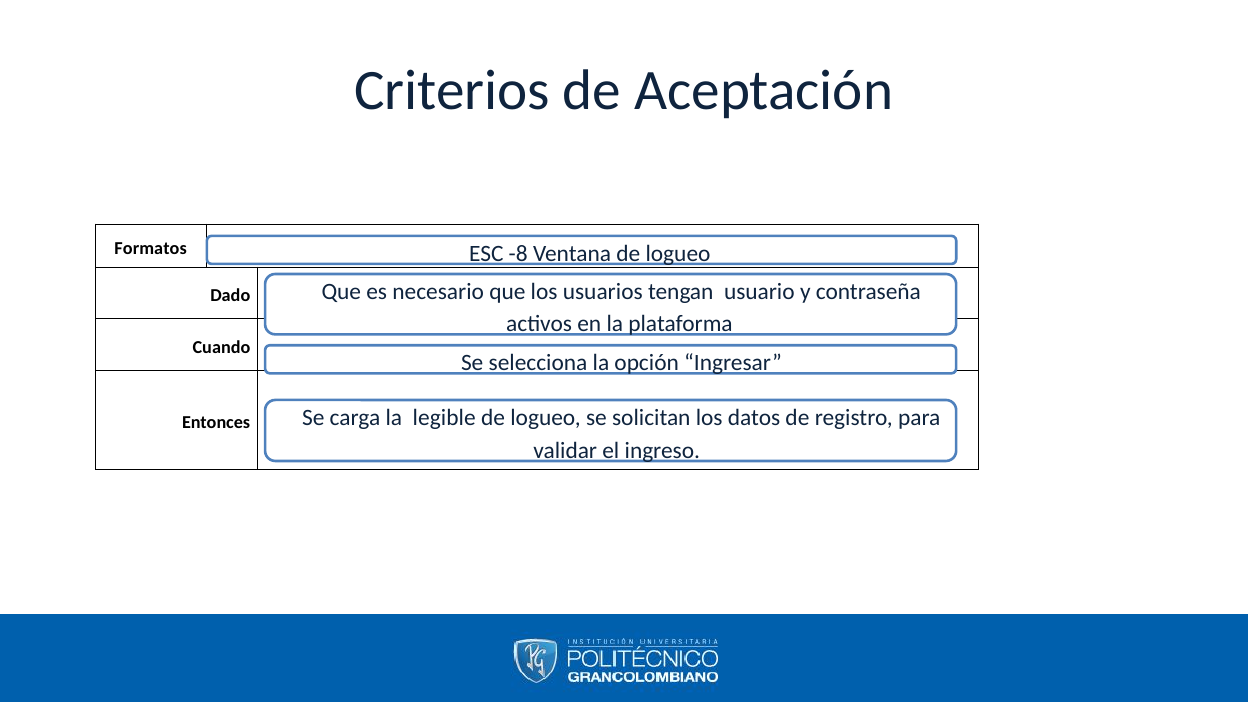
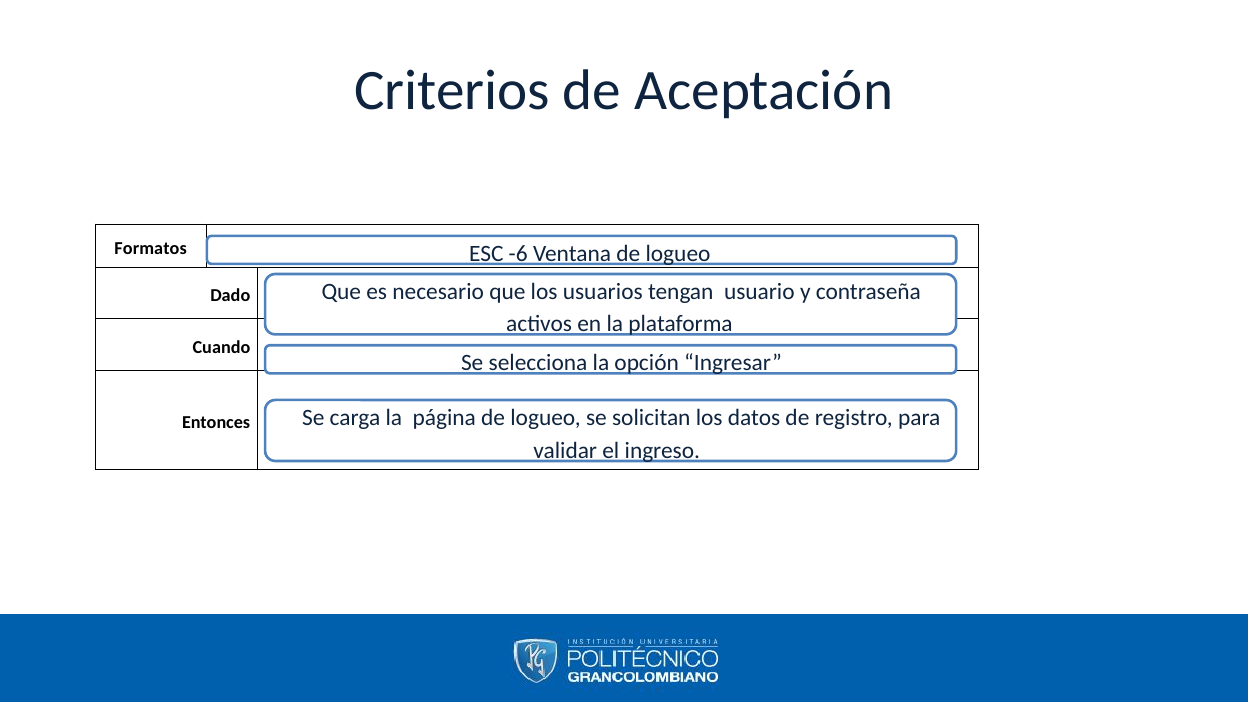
-8: -8 -> -6 (518, 254)
legible: legible -> página (444, 418)
